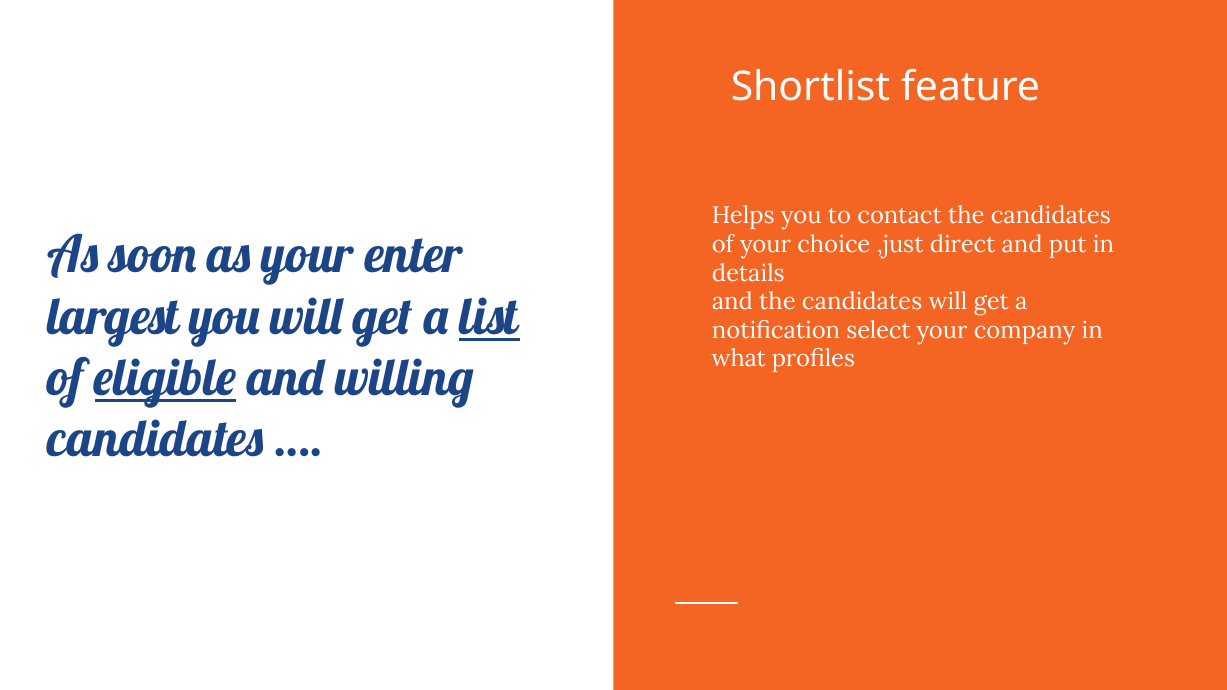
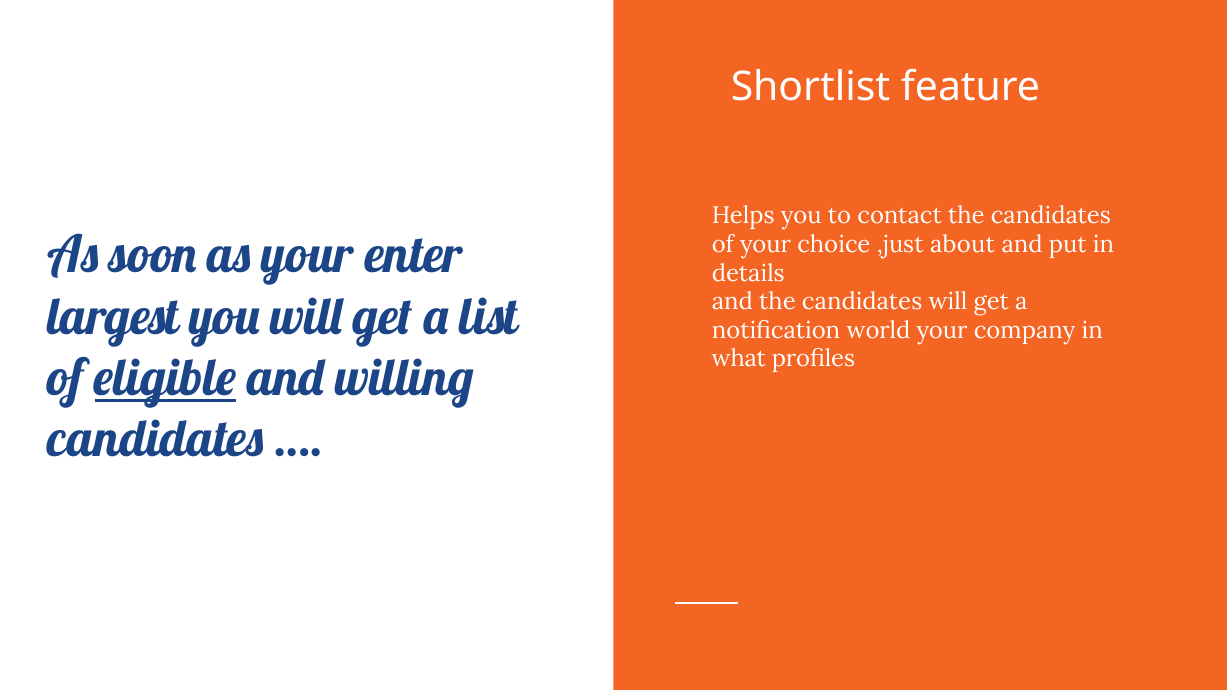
direct: direct -> about (962, 245)
list underline: present -> none (489, 317)
select: select -> world (878, 331)
